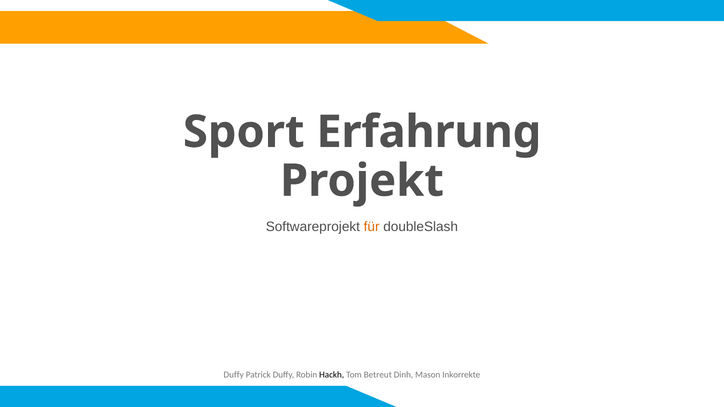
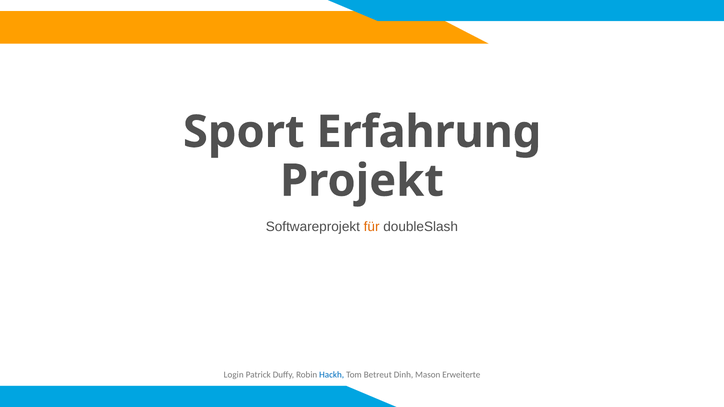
Duffy: Duffy -> Login (234, 375)
Hackh colour: black -> blue (332, 375)
Inkorrekte: Inkorrekte -> Erweiterte (461, 375)
